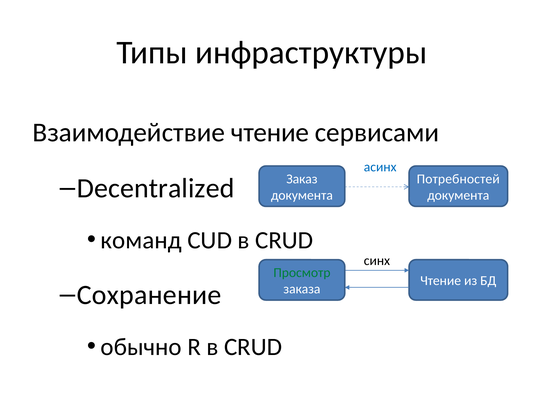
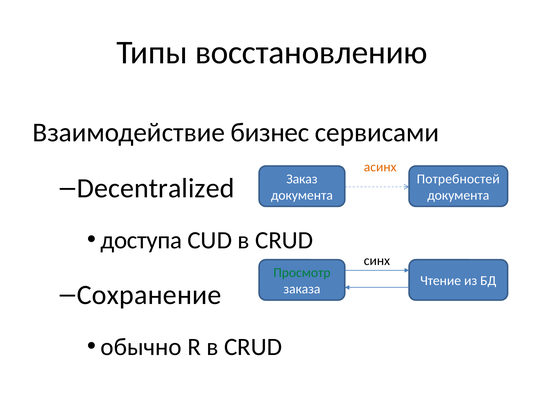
инфраструктуры: инфраструктуры -> восстановлению (311, 53)
Взаимодействие чтение: чтение -> бизнес (270, 132)
асинх colour: blue -> orange (380, 167)
команд: команд -> доступа (141, 240)
